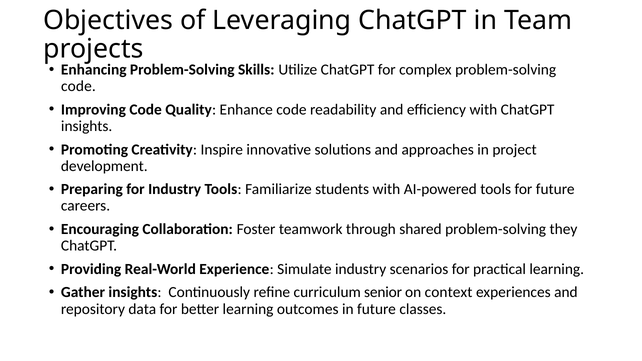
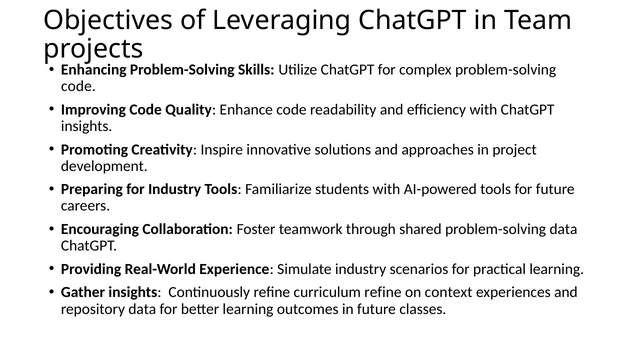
problem-solving they: they -> data (563, 229)
curriculum senior: senior -> refine (383, 292)
